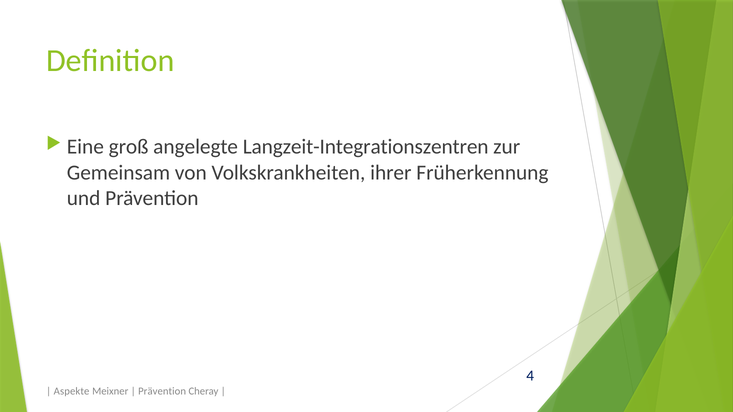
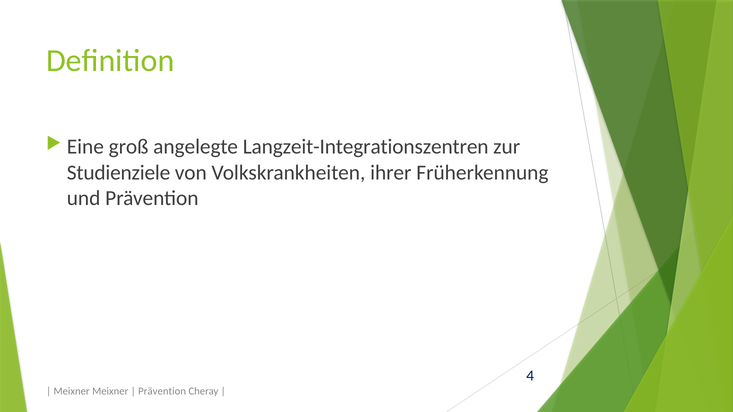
Gemeinsam: Gemeinsam -> Studienziele (119, 173)
Aspekte: Aspekte -> Meixner (72, 392)
